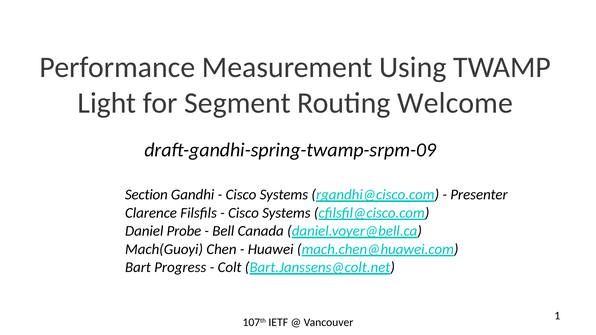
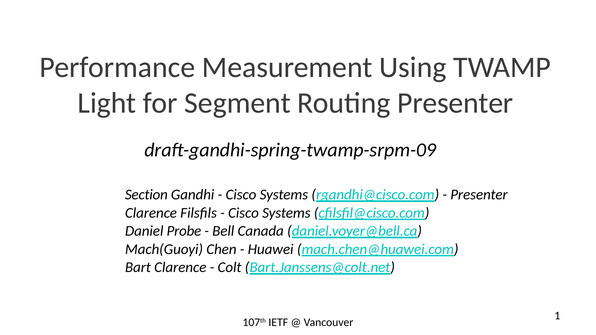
Routing Welcome: Welcome -> Presenter (455, 103)
Bart Progress: Progress -> Clarence (180, 268)
